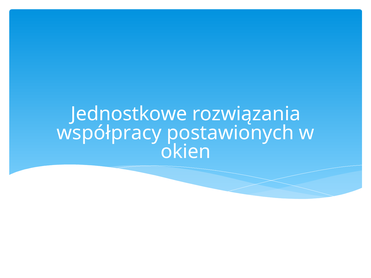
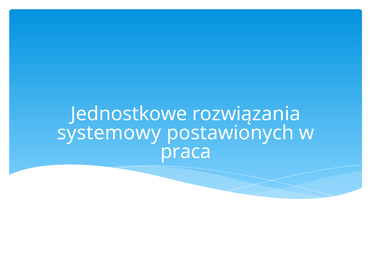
współpracy: współpracy -> systemowy (109, 133)
okien: okien -> praca (186, 152)
